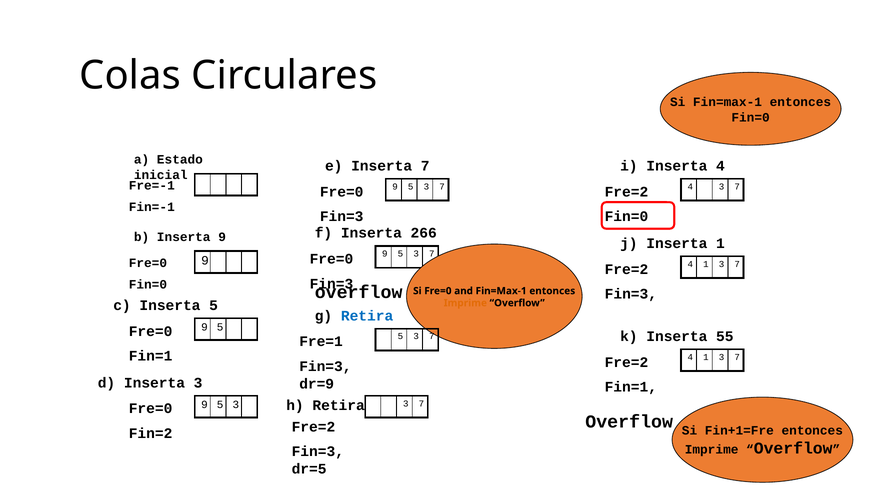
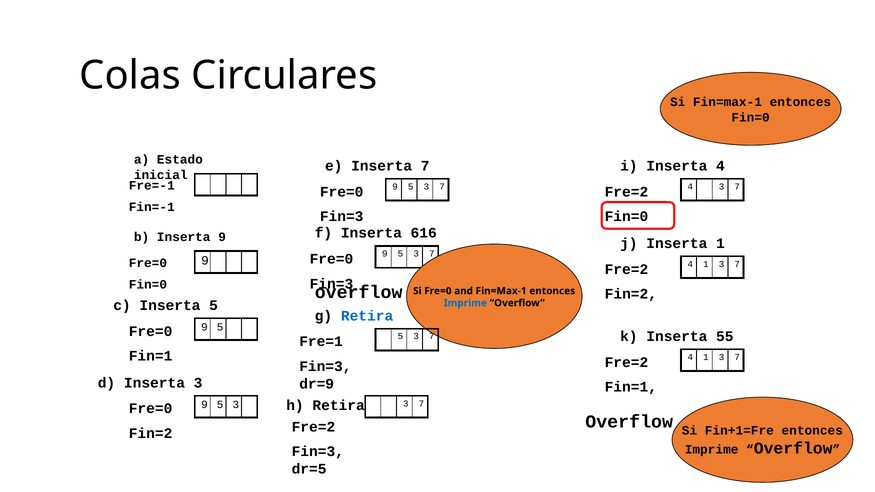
266: 266 -> 616 (424, 233)
Fin=3: Fin=3 -> Fin=2 (631, 294)
Imprime colour: orange -> blue (465, 303)
